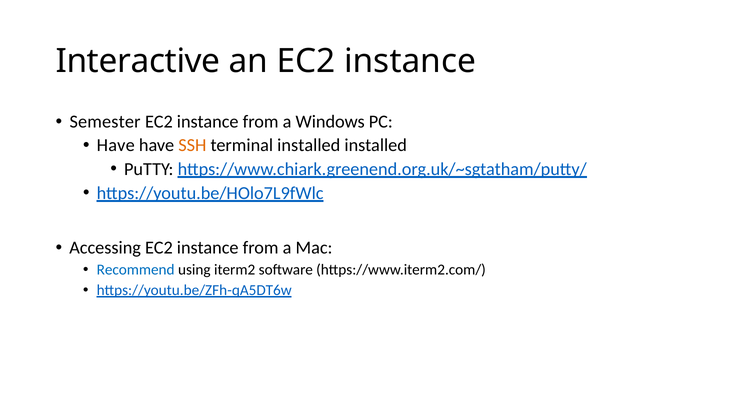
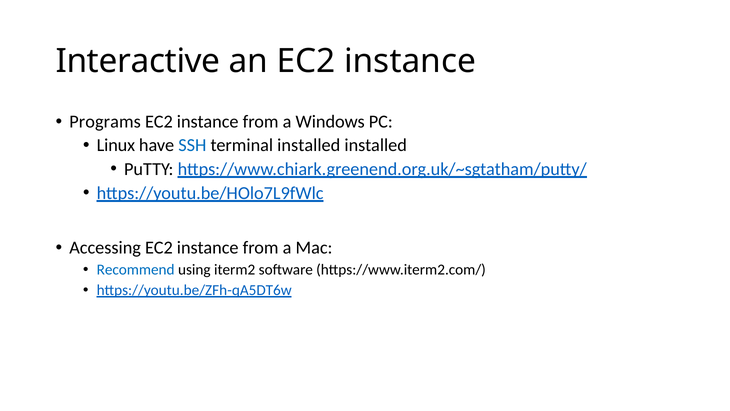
Semester: Semester -> Programs (105, 122)
Have: Have -> Linux (116, 145)
SSH colour: orange -> blue (192, 145)
